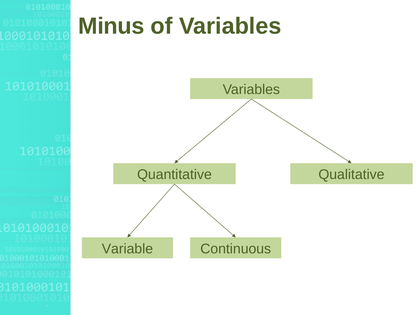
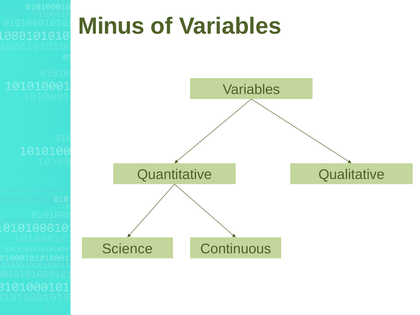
Variable: Variable -> Science (127, 249)
